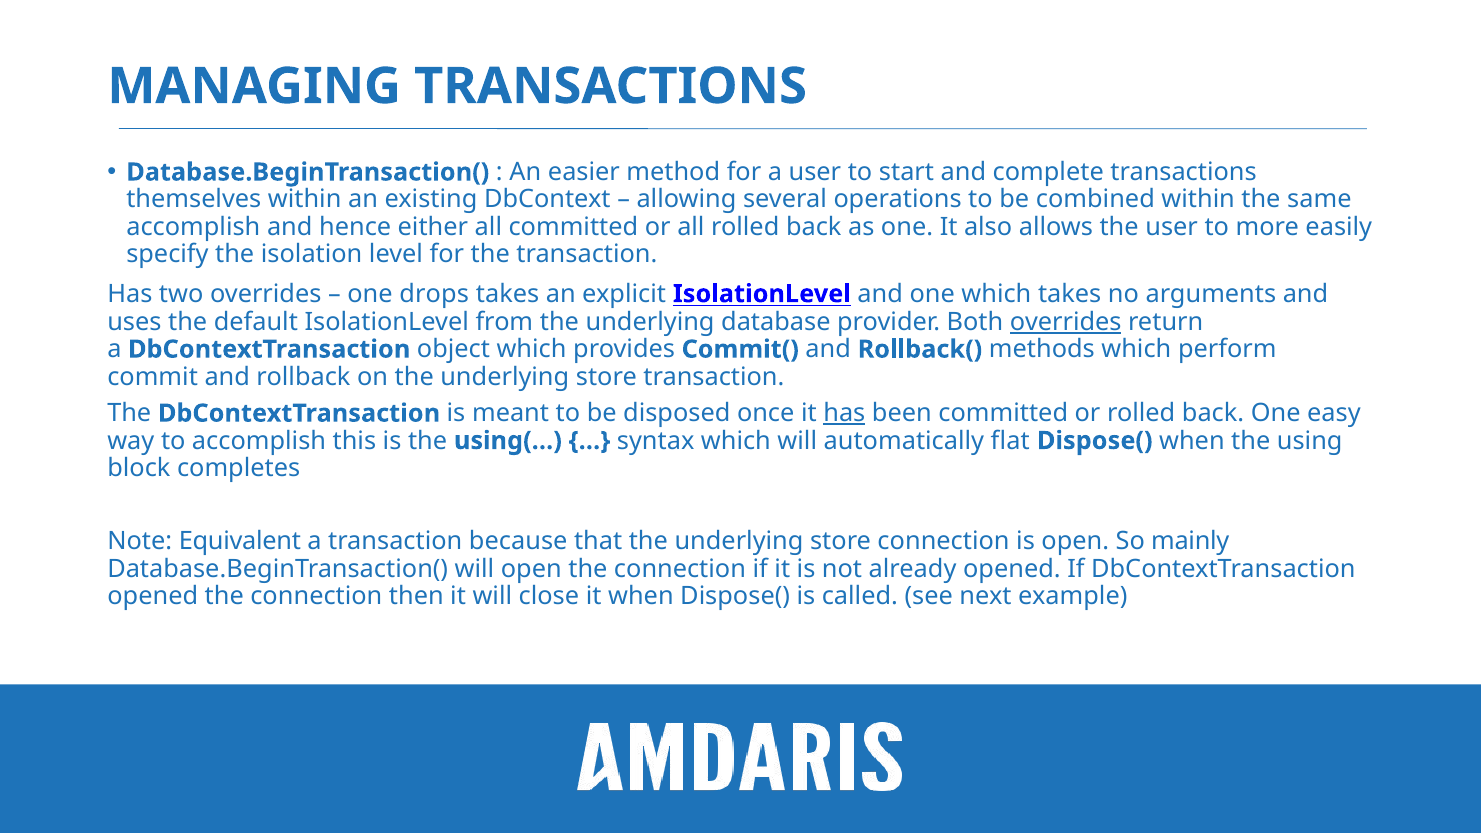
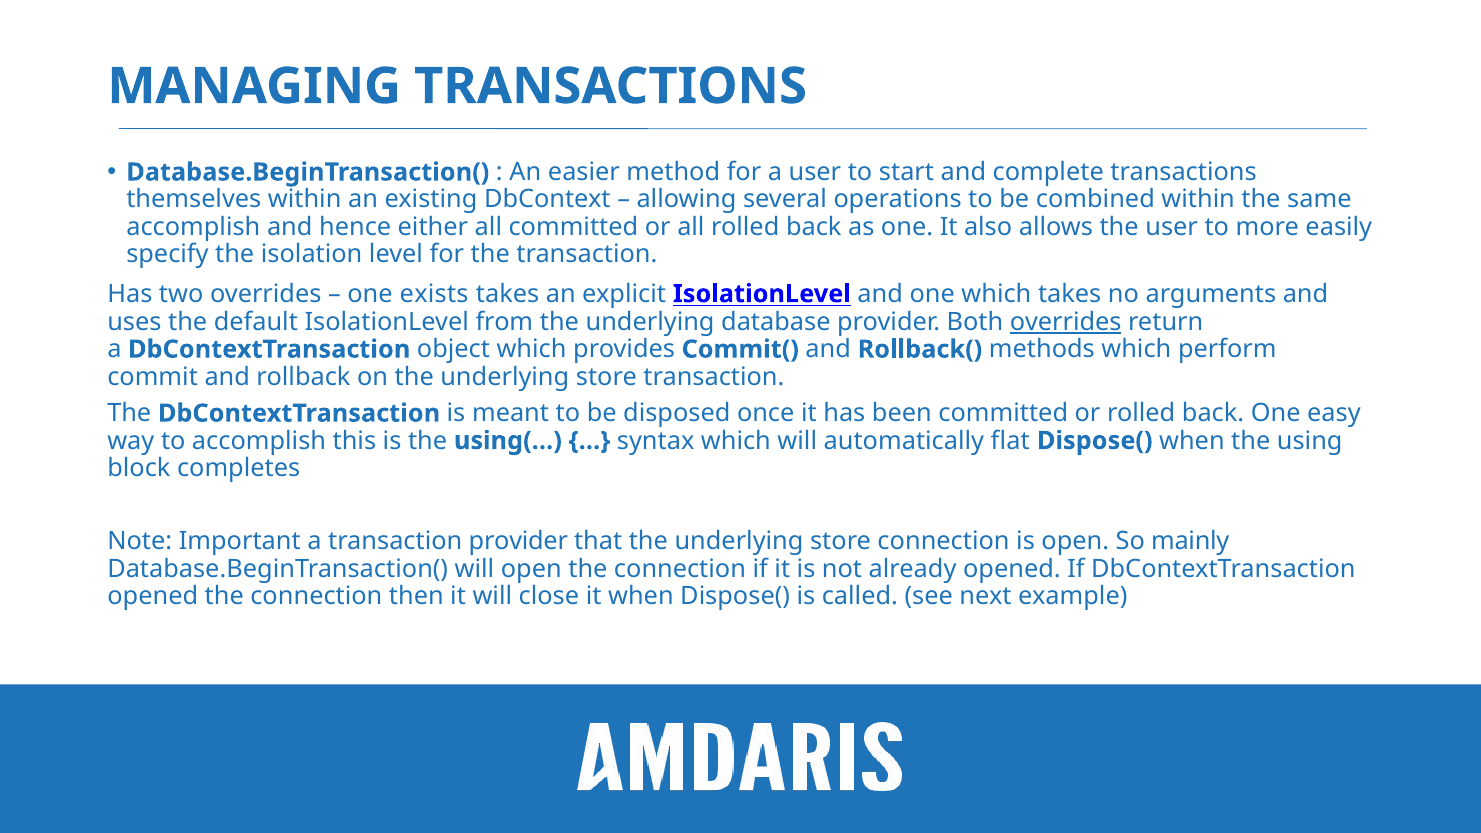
drops: drops -> exists (434, 294)
has underline: present -> none (844, 413)
Equivalent: Equivalent -> Important (240, 541)
transaction because: because -> provider (518, 541)
